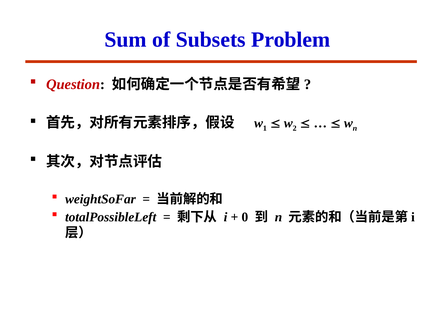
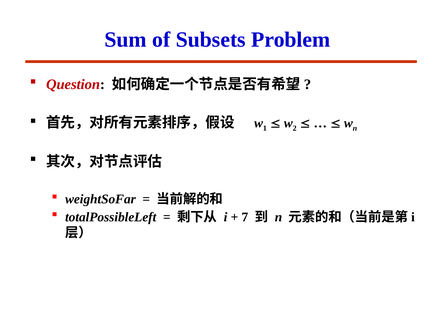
0: 0 -> 7 (245, 217)
